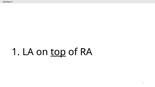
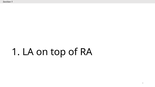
top underline: present -> none (58, 52)
